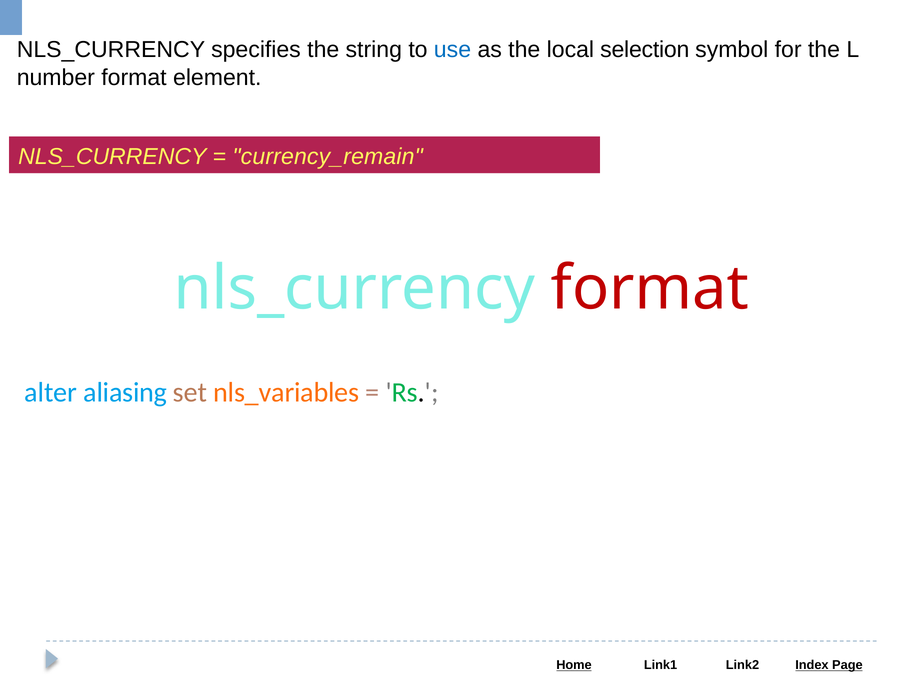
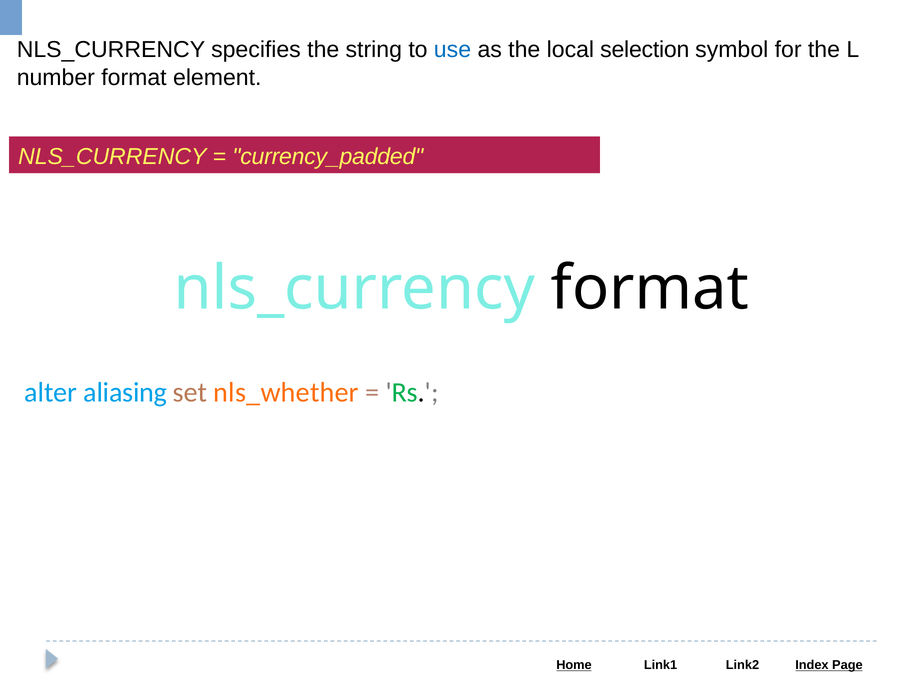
currency_remain: currency_remain -> currency_padded (328, 156)
format colour: red -> black (650, 289)
nls_variables: nls_variables -> nls_whether (286, 393)
